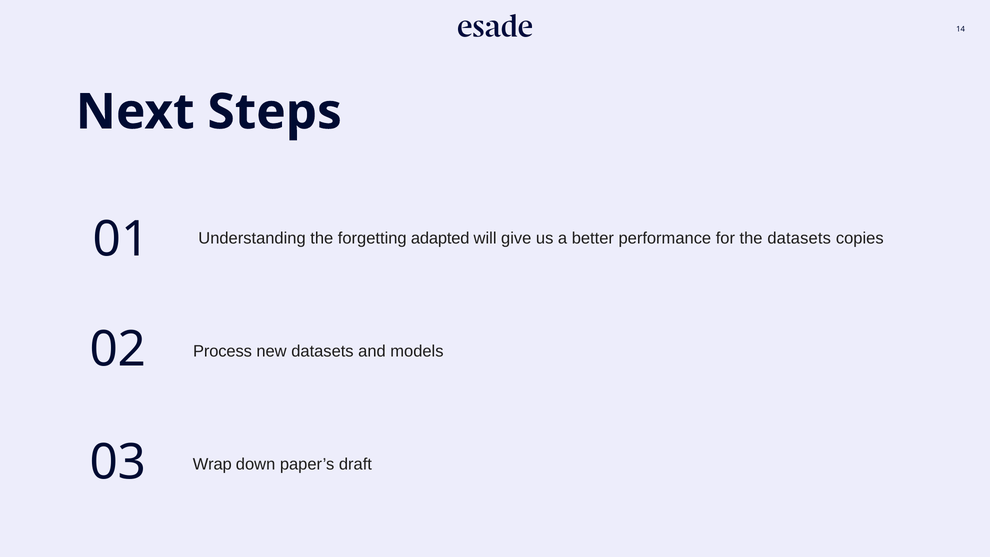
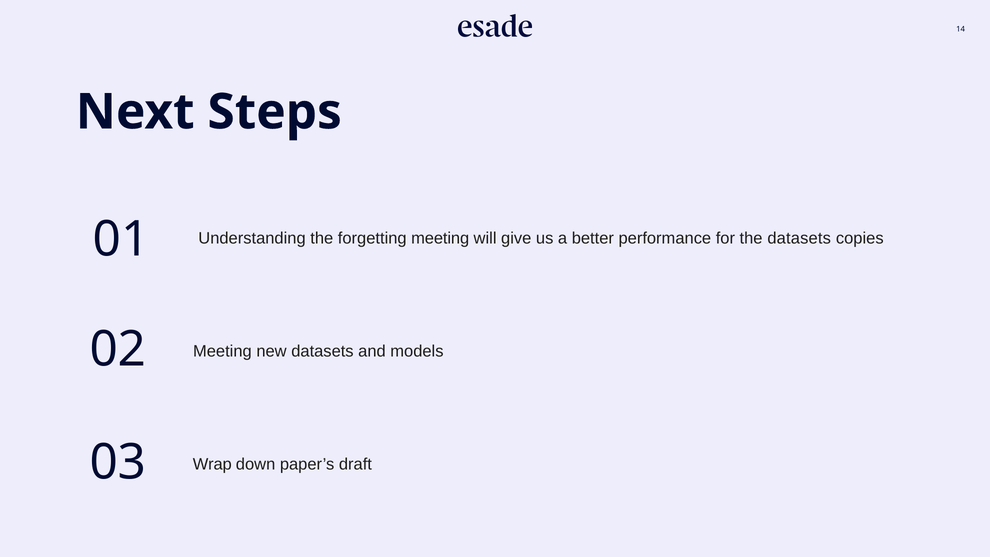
forgetting adapted: adapted -> meeting (440, 238)
02 Process: Process -> Meeting (222, 351)
